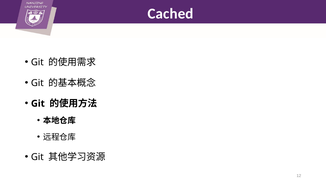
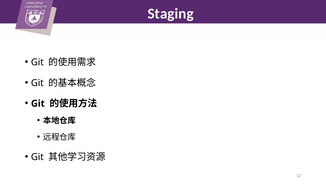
Cached: Cached -> Staging (171, 14)
